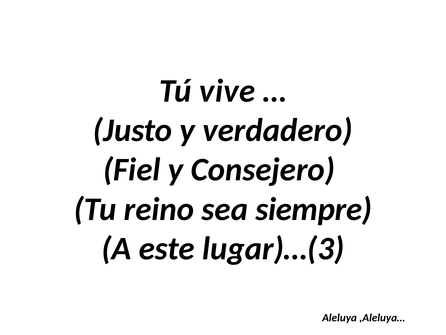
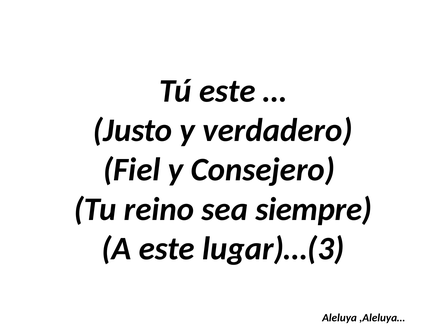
Tú vive: vive -> este (227, 91)
